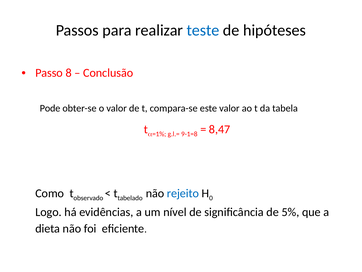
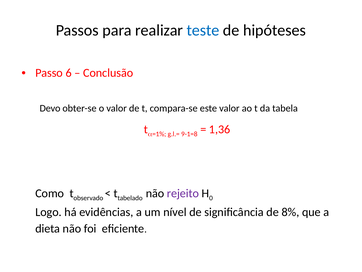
8: 8 -> 6 (69, 73)
Pode: Pode -> Devo (50, 108)
8,47: 8,47 -> 1,36 (220, 129)
rejeito colour: blue -> purple (183, 193)
5%: 5% -> 8% (290, 212)
